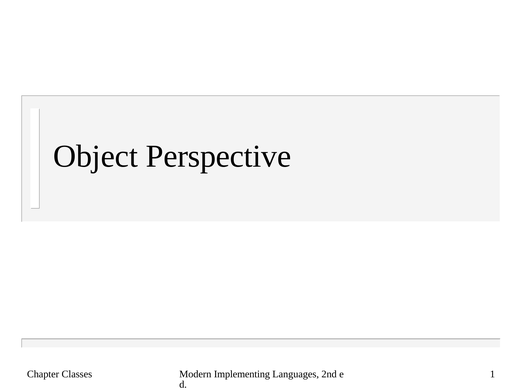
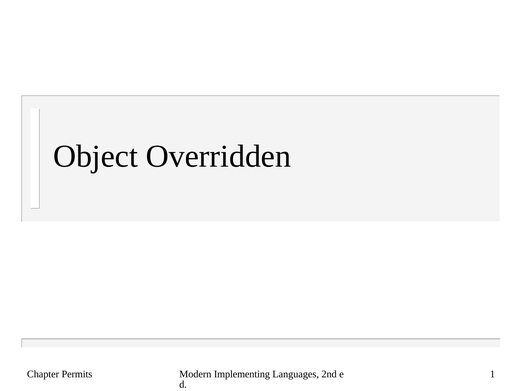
Perspective: Perspective -> Overridden (218, 157)
Classes: Classes -> Permits (77, 375)
